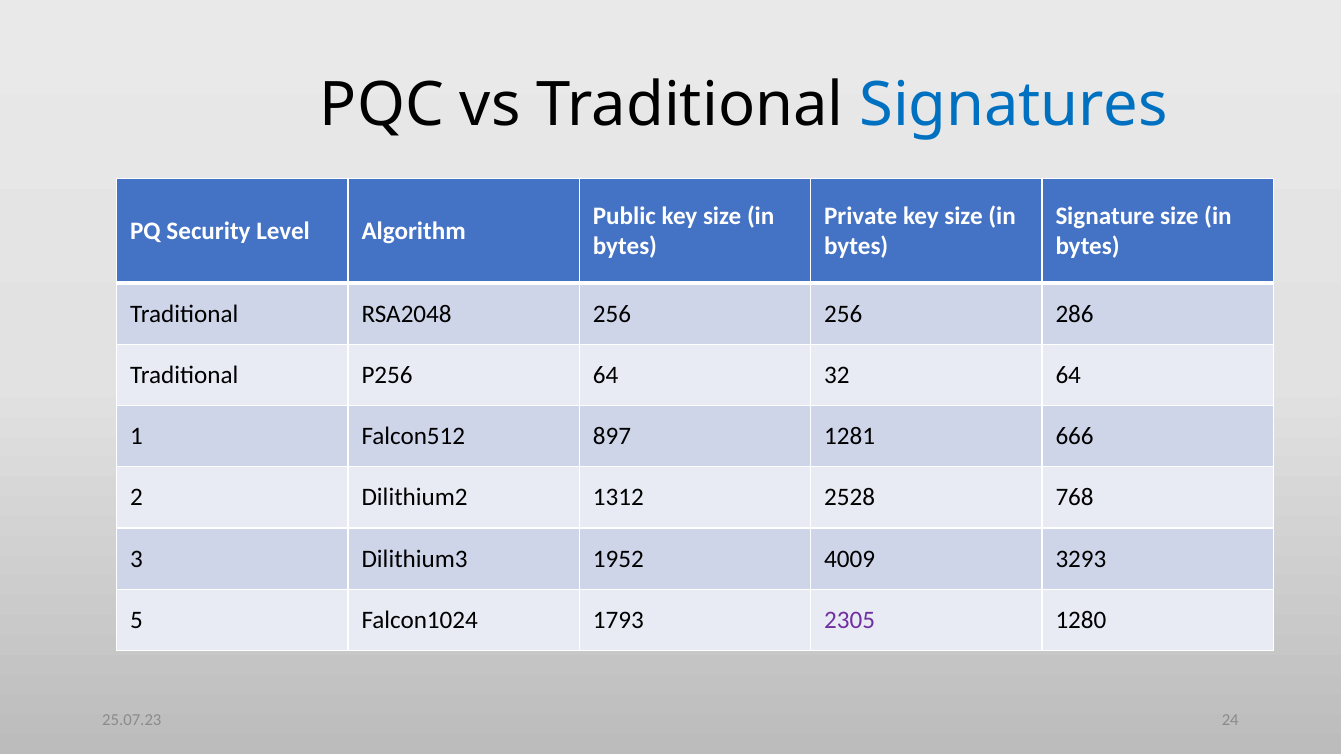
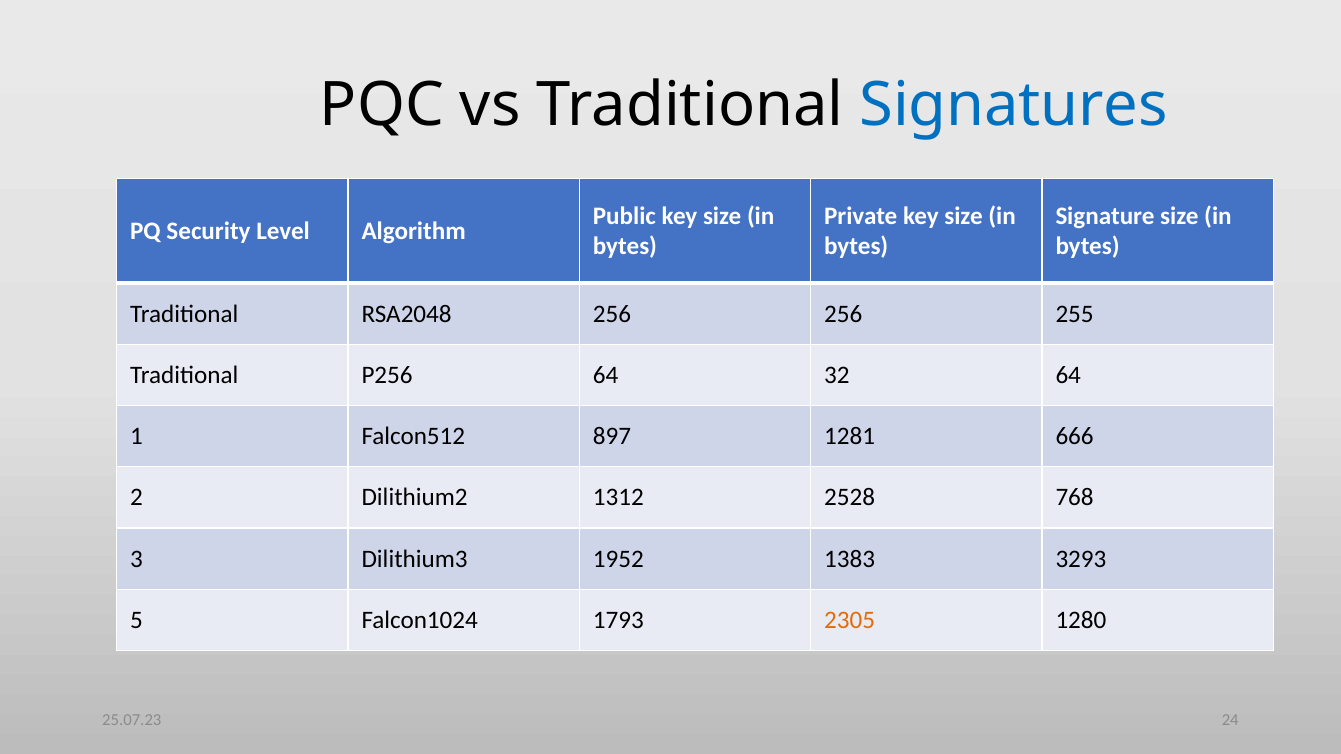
286: 286 -> 255 (1075, 314)
4009: 4009 -> 1383 (850, 559)
2305 colour: purple -> orange (850, 620)
